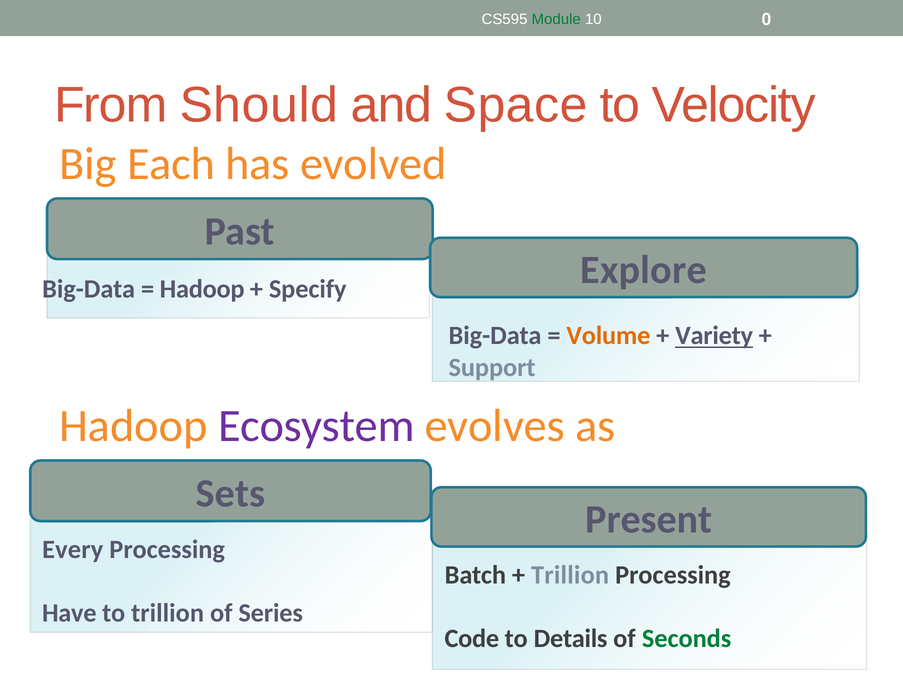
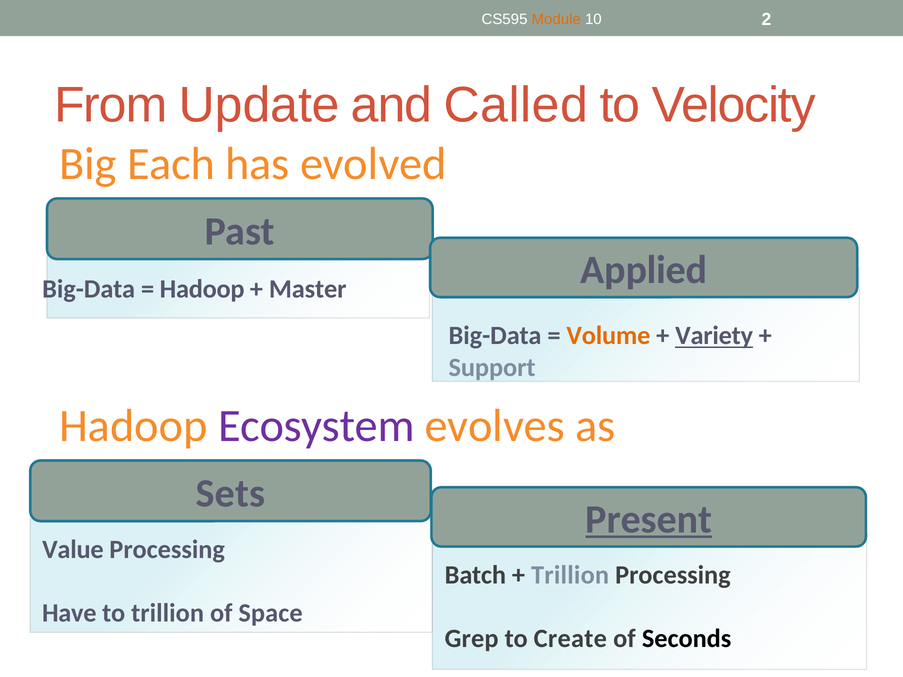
Module colour: green -> orange (556, 19)
0: 0 -> 2 (766, 19)
Should: Should -> Update (259, 105)
Space: Space -> Called (516, 105)
Explore: Explore -> Applied (644, 270)
Specify: Specify -> Master (308, 289)
Present underline: none -> present (649, 520)
Every: Every -> Value (73, 550)
Series: Series -> Space (271, 613)
Code: Code -> Grep (472, 639)
Details: Details -> Create (570, 639)
Seconds colour: green -> black (687, 639)
